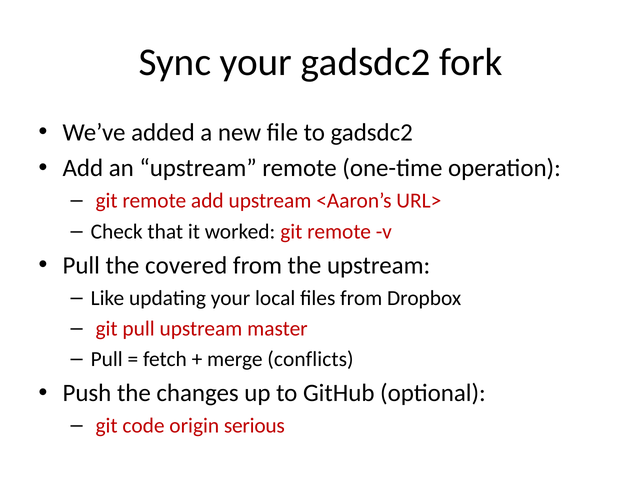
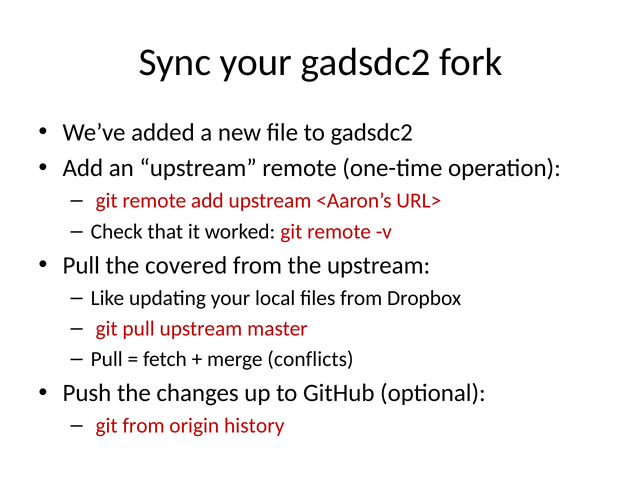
git code: code -> from (144, 425)
serious: serious -> history (254, 425)
